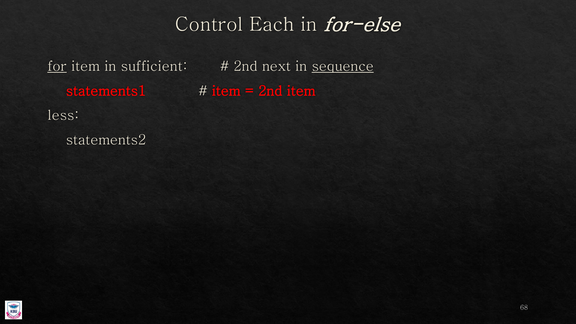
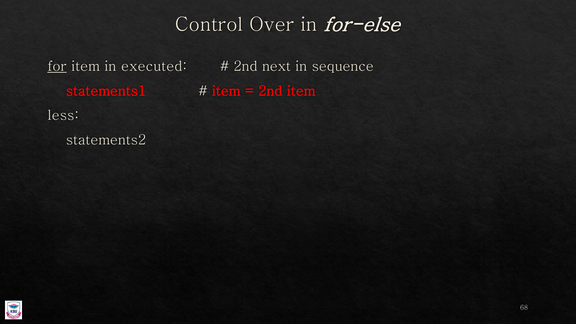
Each: Each -> Over (272, 25)
sufficient: sufficient -> executed (154, 66)
sequence underline: present -> none (343, 66)
